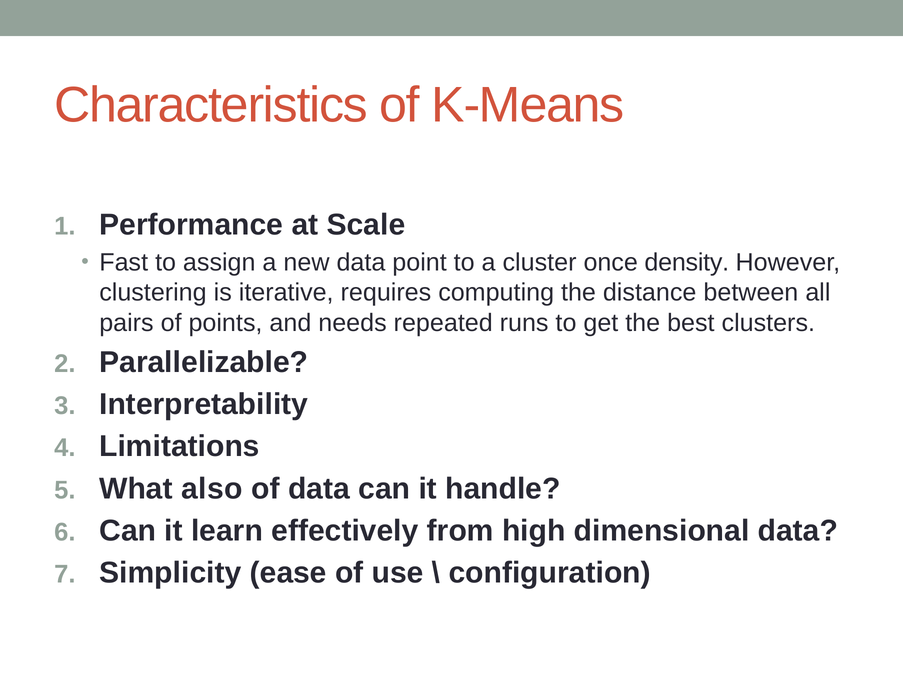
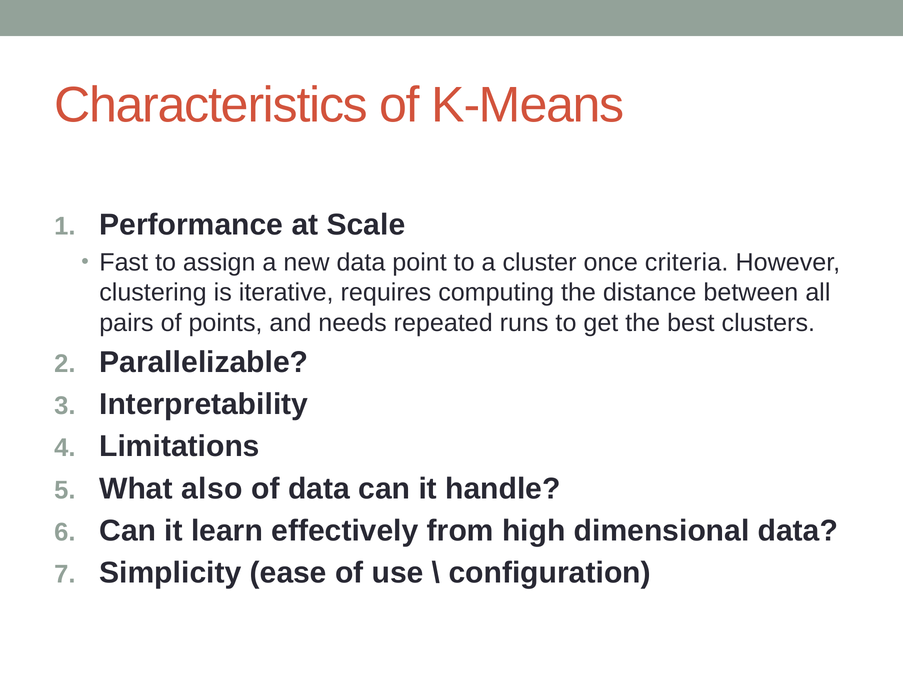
density: density -> criteria (687, 263)
